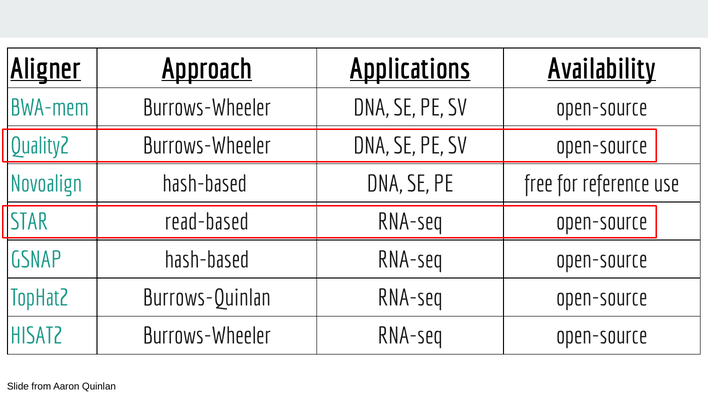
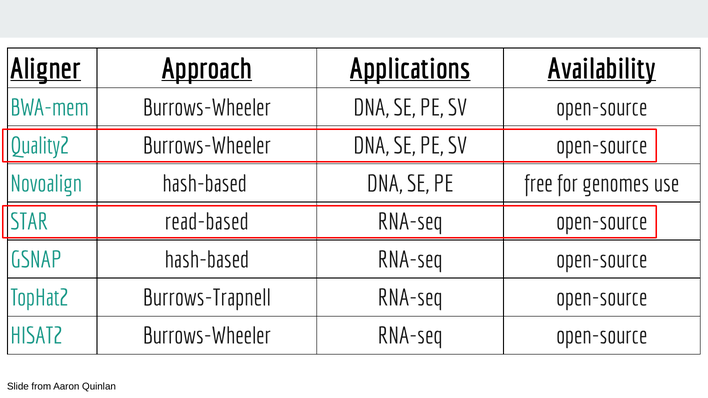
reference: reference -> genomes (616, 184)
Burrows-Quinlan: Burrows-Quinlan -> Burrows-Trapnell (207, 298)
